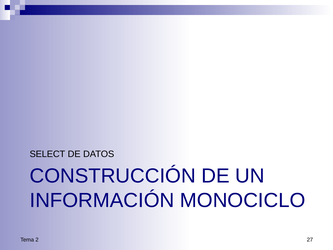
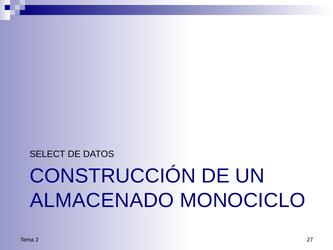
INFORMACIÓN: INFORMACIÓN -> ALMACENADO (102, 200)
